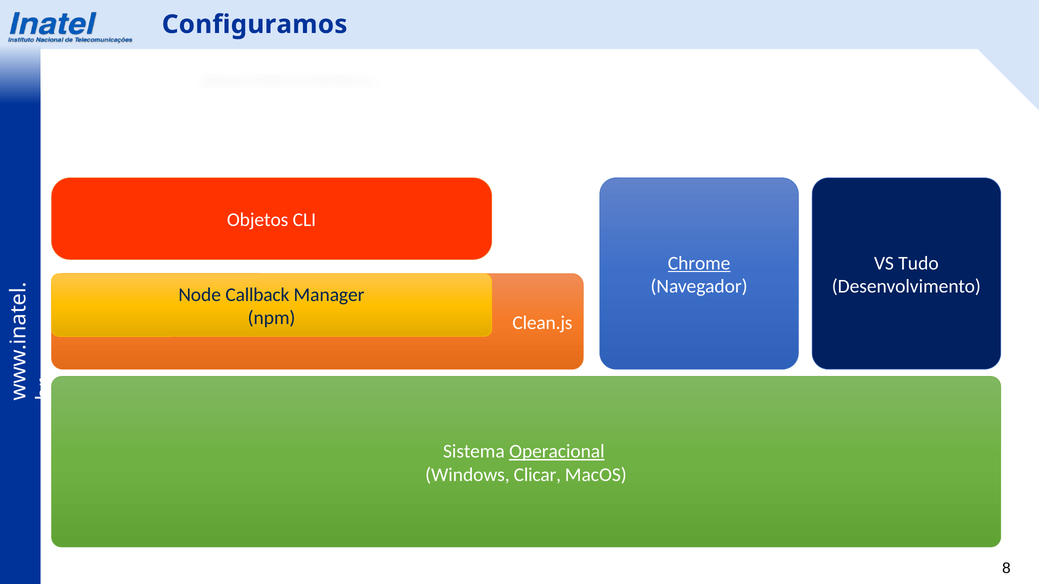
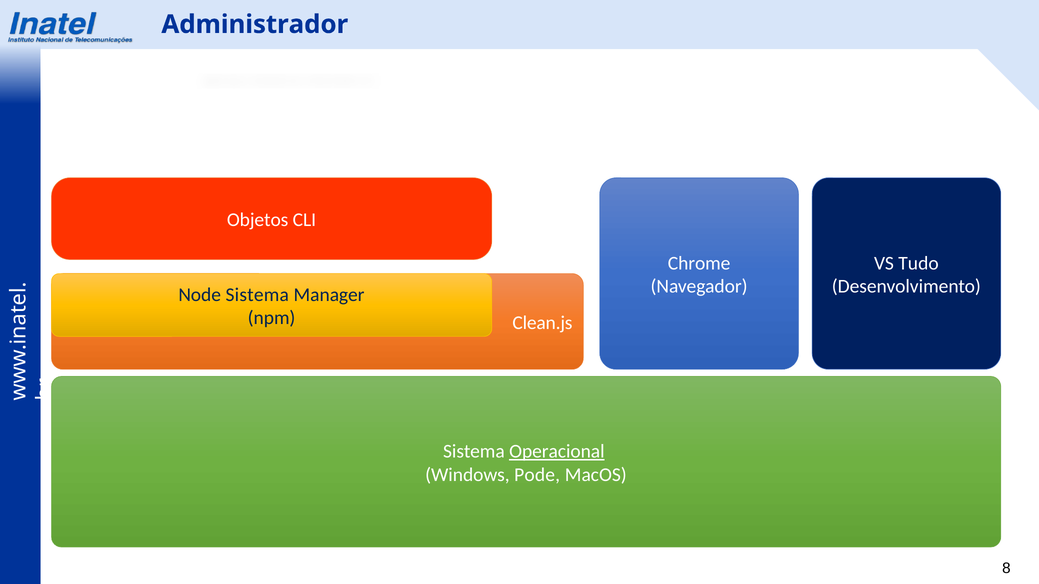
Configuramos: Configuramos -> Administrador (255, 24)
Chrome underline: present -> none (699, 263)
Node Callback: Callback -> Sistema (257, 295)
Clicar: Clicar -> Pode (537, 475)
